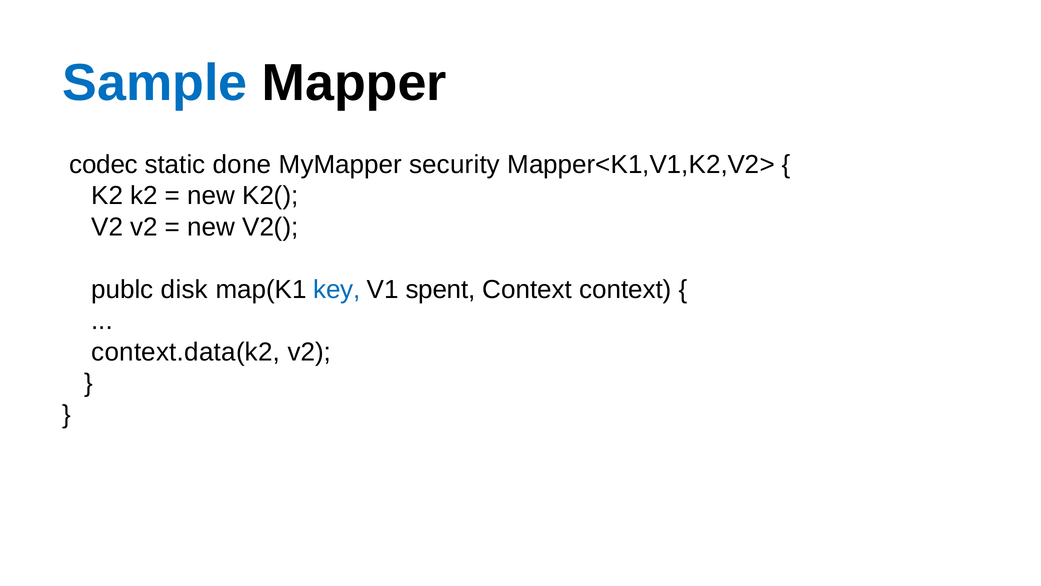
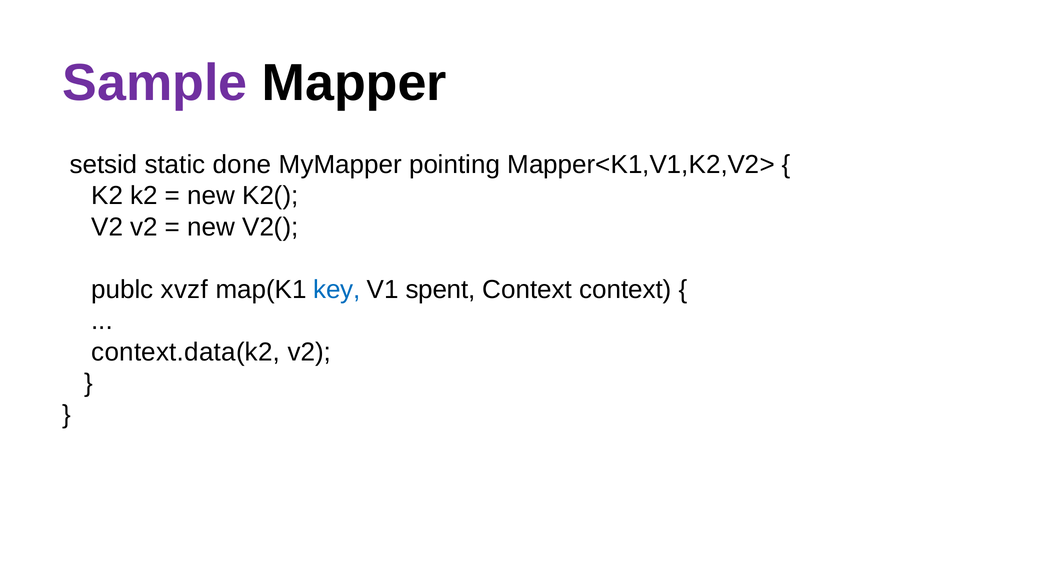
Sample colour: blue -> purple (155, 83)
codec: codec -> setsid (104, 164)
security: security -> pointing (455, 164)
disk: disk -> xvzf (184, 289)
